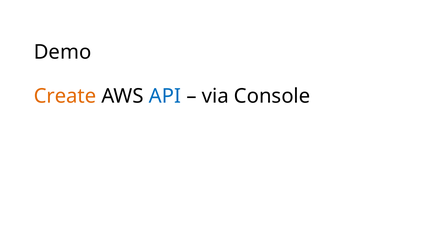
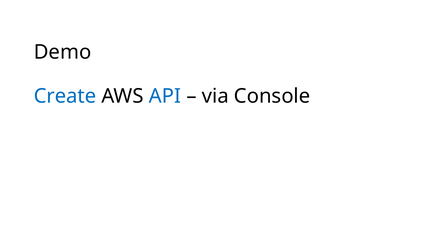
Create colour: orange -> blue (65, 96)
